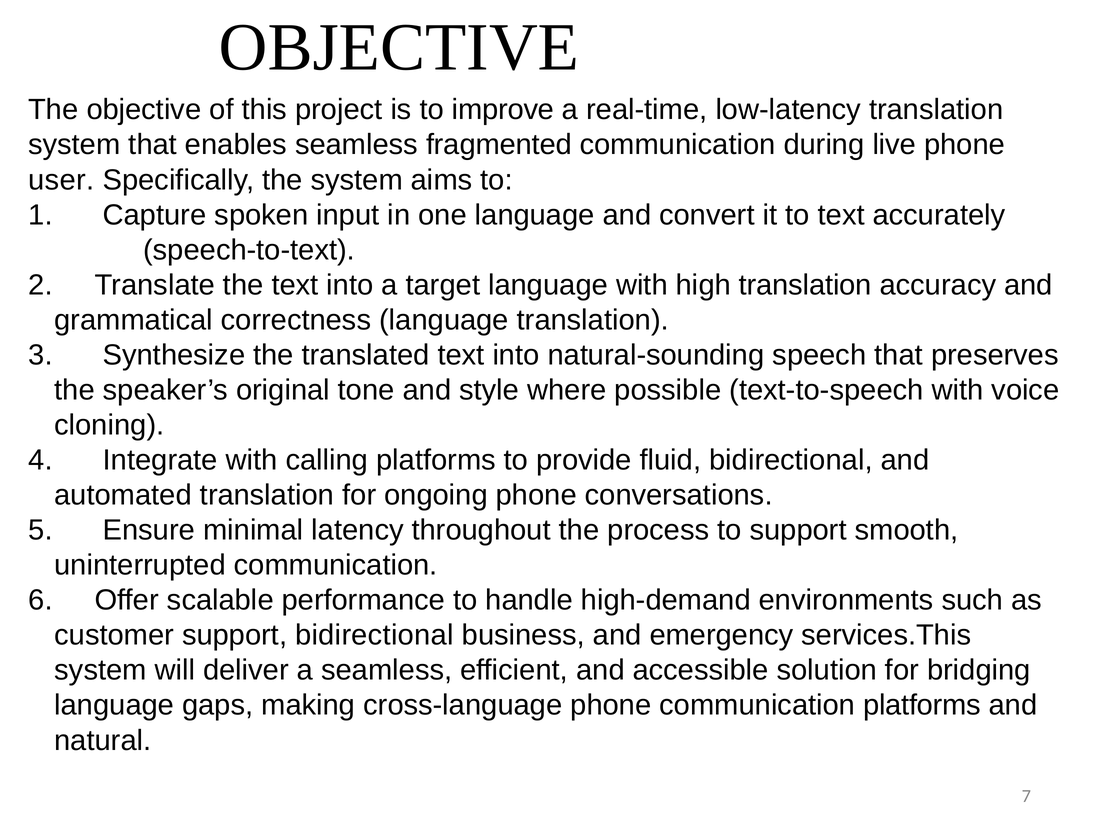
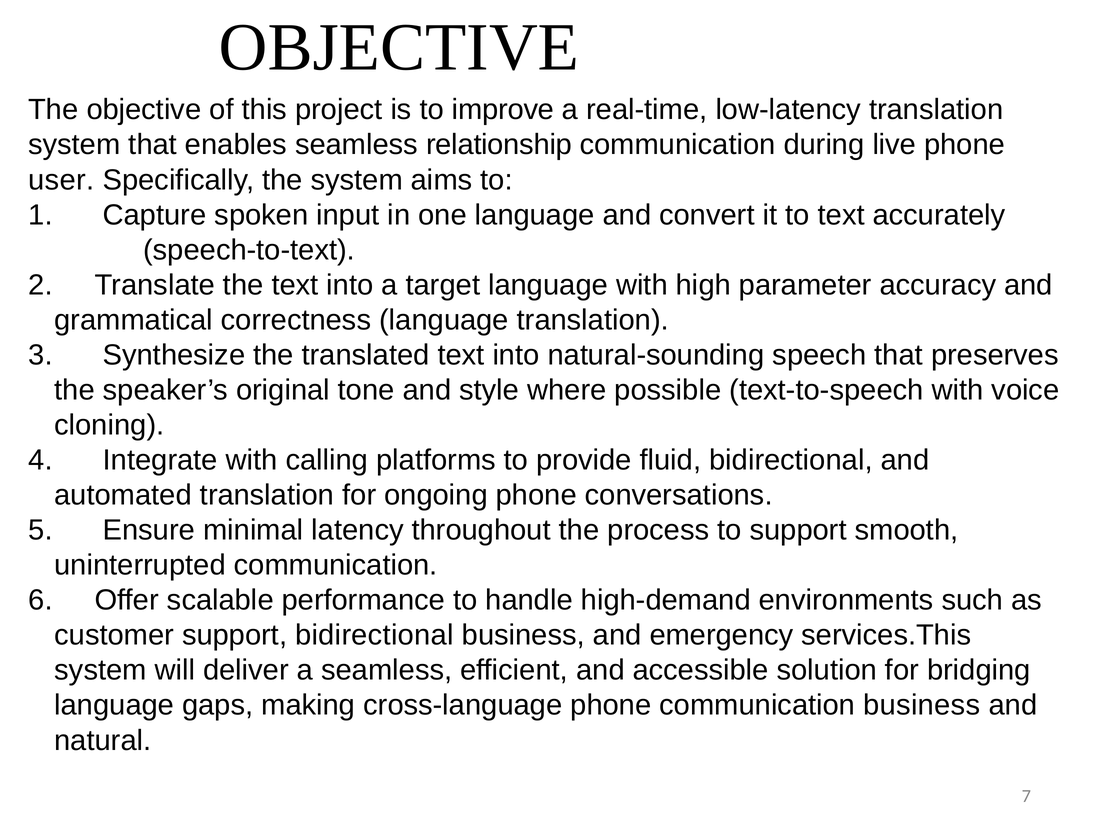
fragmented: fragmented -> relationship (499, 145)
high translation: translation -> parameter (805, 285)
communication platforms: platforms -> business (922, 705)
